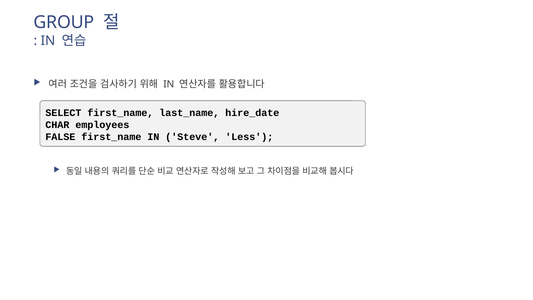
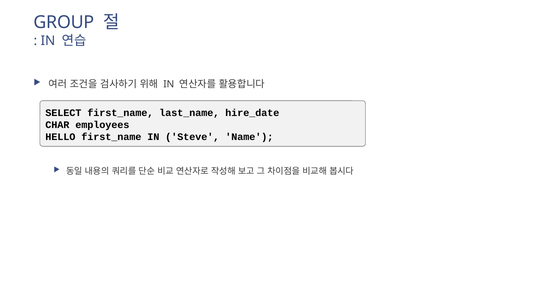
FALSE: FALSE -> HELLO (60, 137)
Less: Less -> Name (249, 137)
